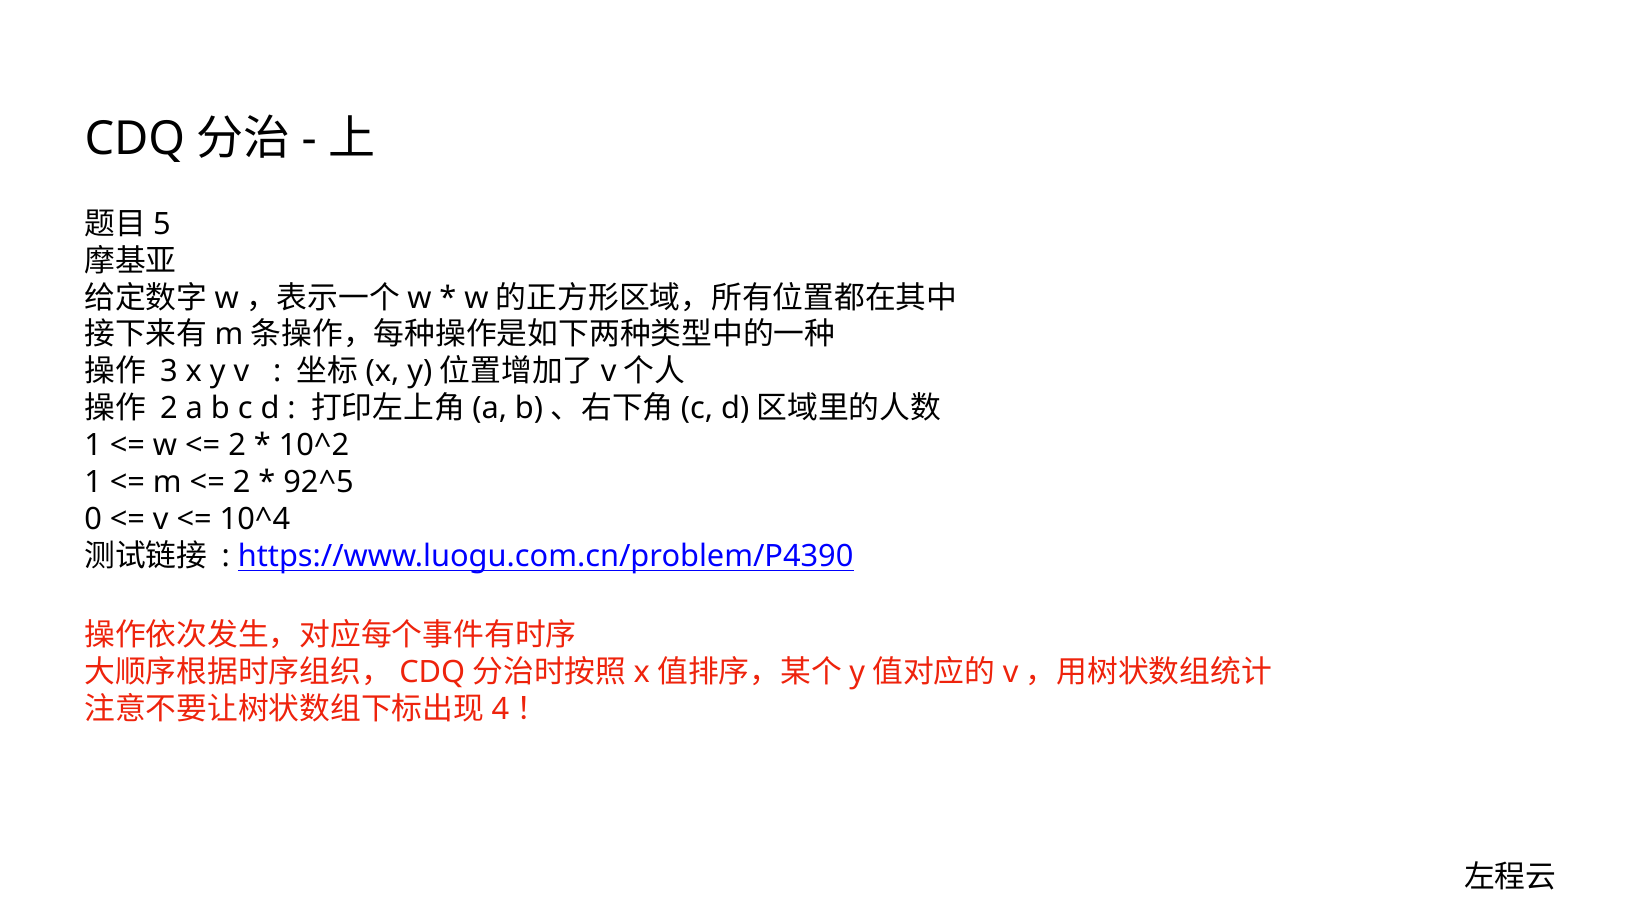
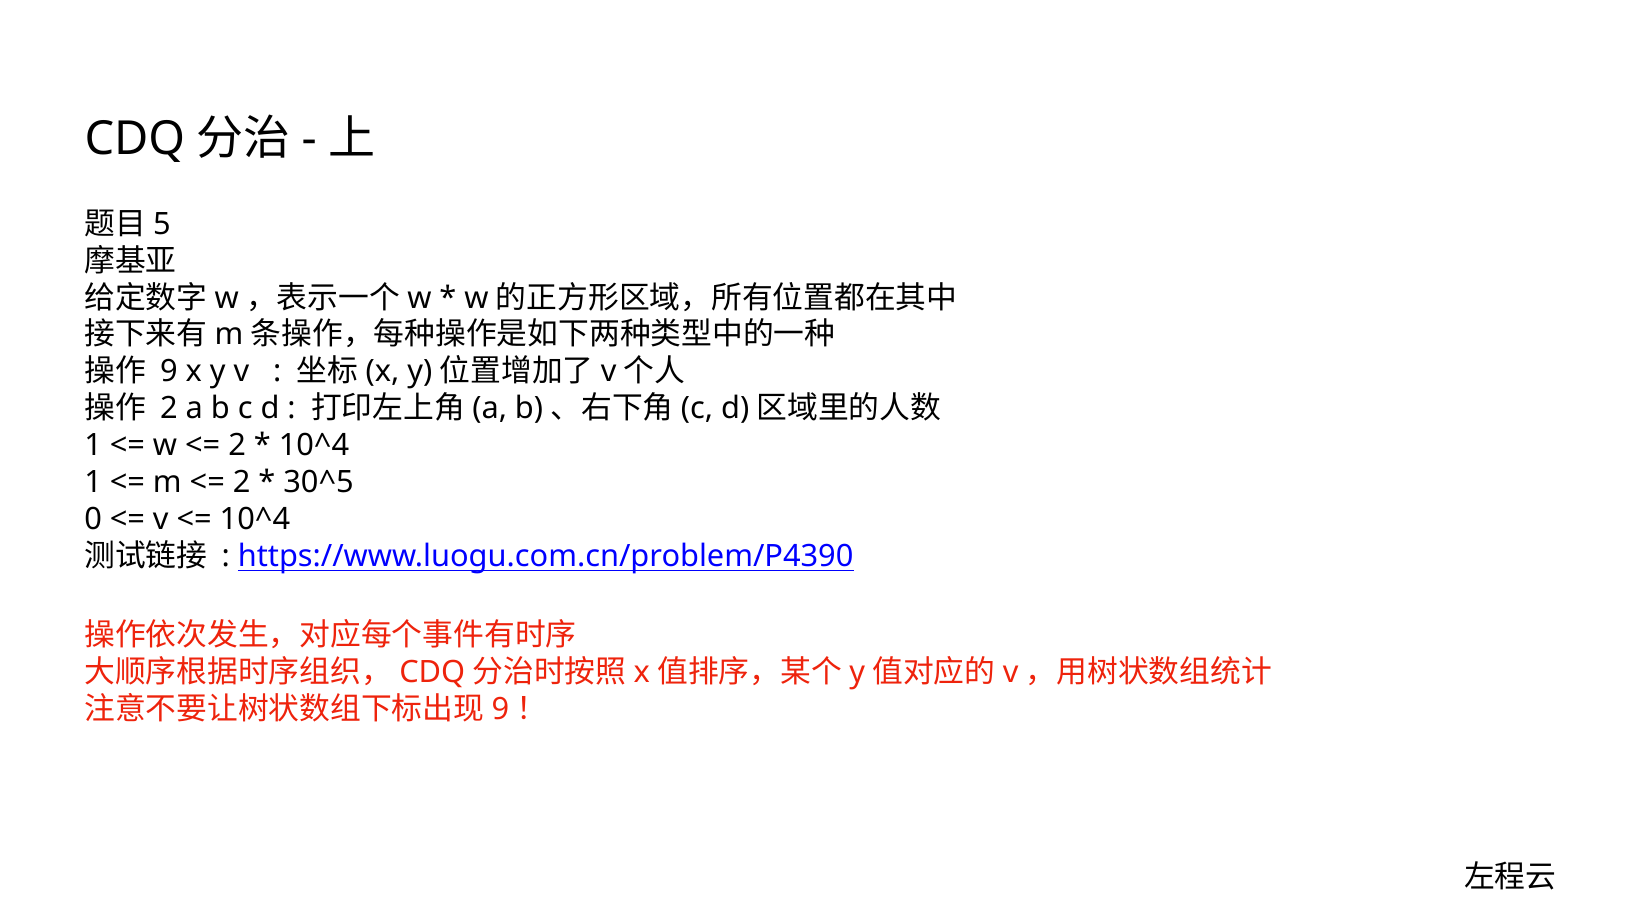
3: 3 -> 9 (169, 372)
10^2: 10^2 -> 10^4 (314, 446)
92^5: 92^5 -> 30^5 (319, 483)
4: 4 -> 9 (500, 709)
